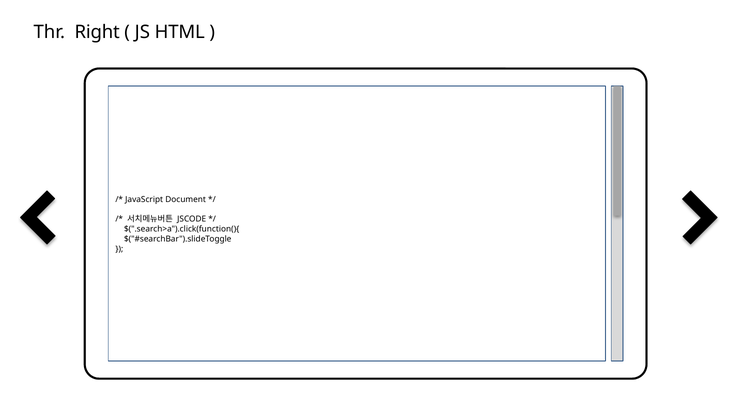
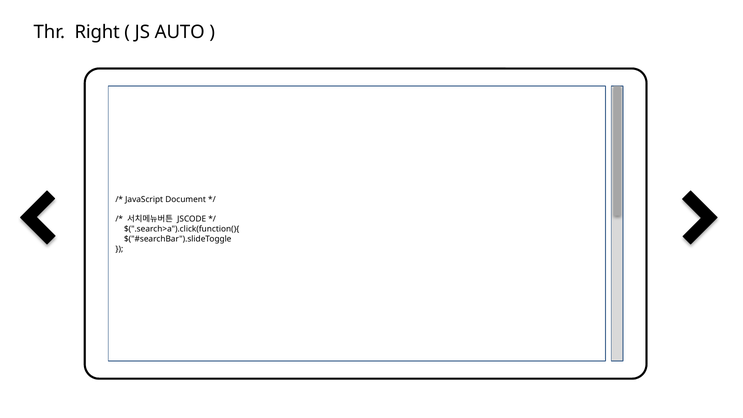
HTML: HTML -> AUTO (180, 32)
